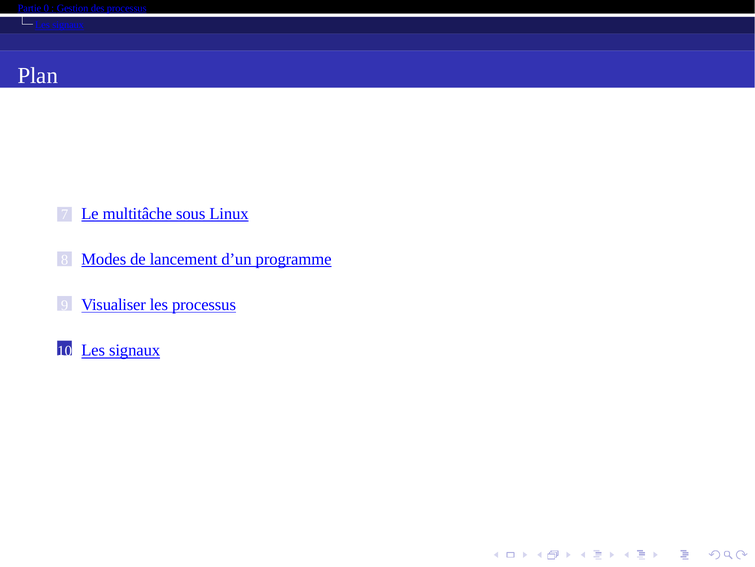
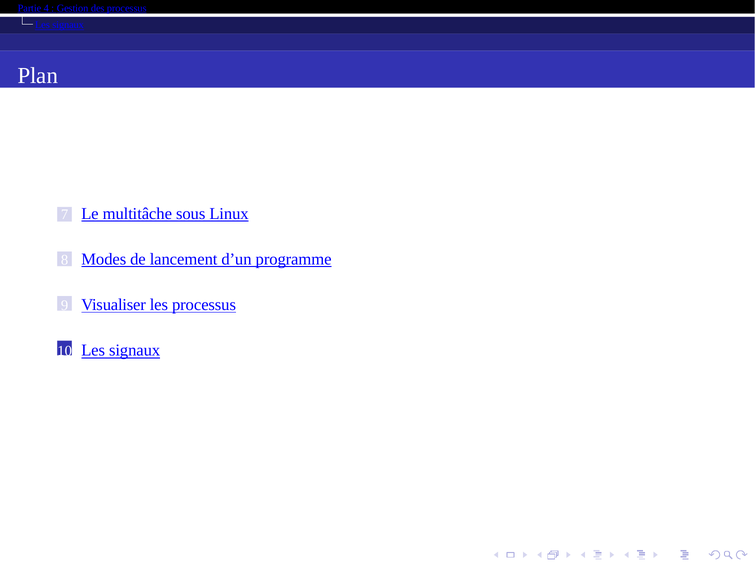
0: 0 -> 4 (46, 8)
